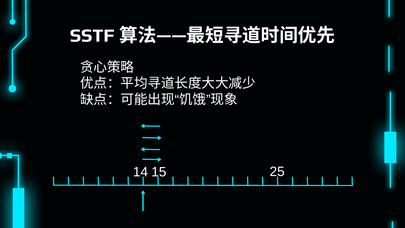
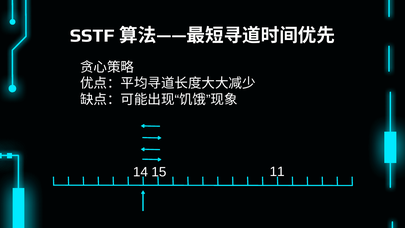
25: 25 -> 11 (277, 171)
